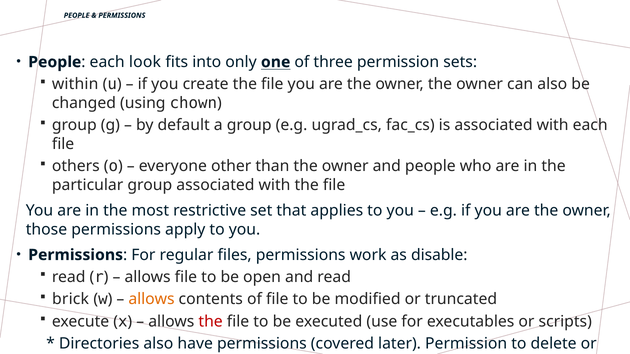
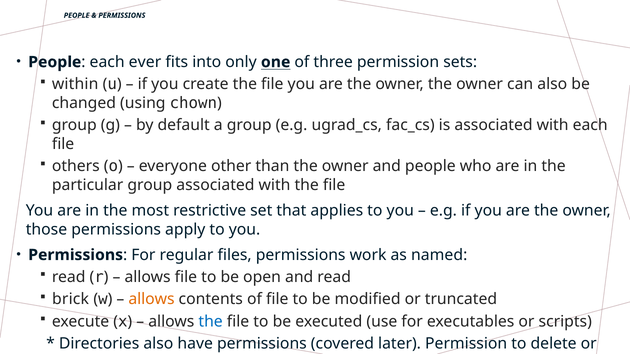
look: look -> ever (145, 62)
disable: disable -> named (439, 255)
the colour: red -> blue (211, 322)
